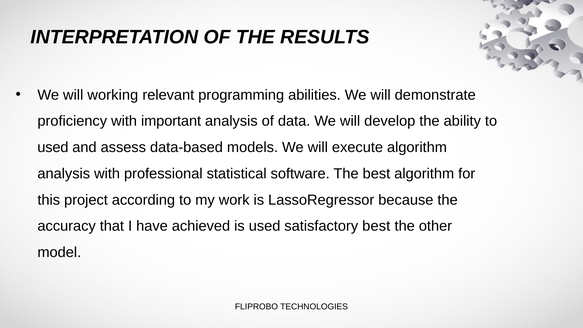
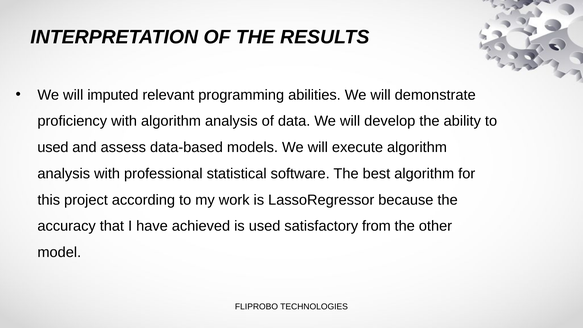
working: working -> imputed (113, 95)
with important: important -> algorithm (171, 121)
satisfactory best: best -> from (376, 226)
